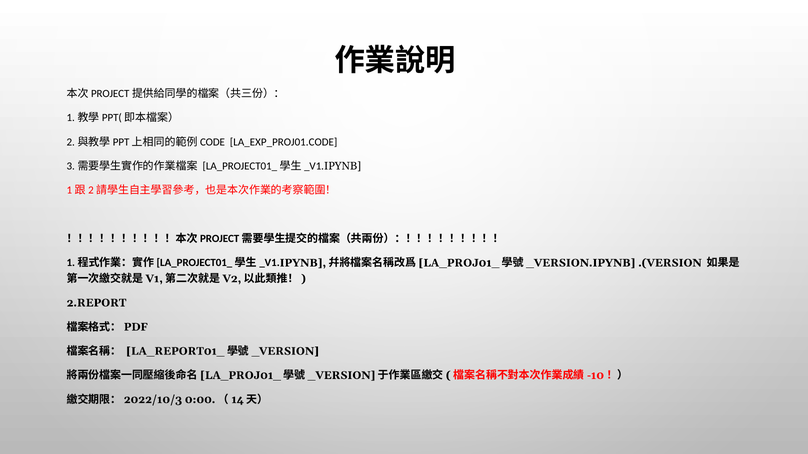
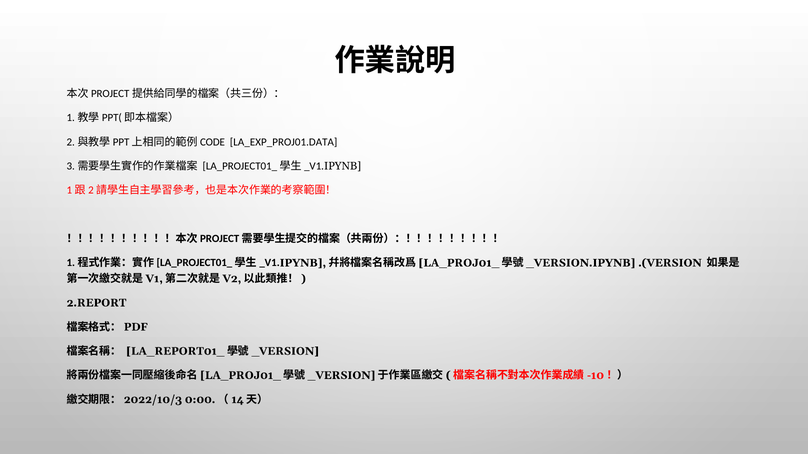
LA_EXP_PROJ01.CODE: LA_EXP_PROJ01.CODE -> LA_EXP_PROJ01.DATA (284, 142)
